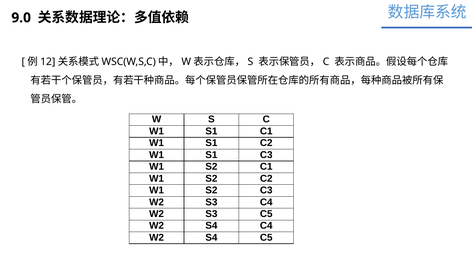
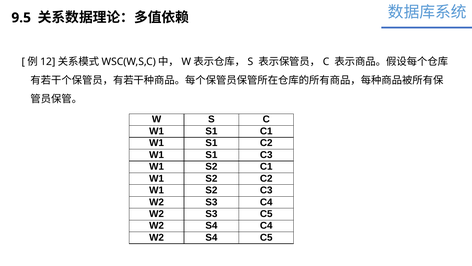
9.0: 9.0 -> 9.5 (21, 18)
